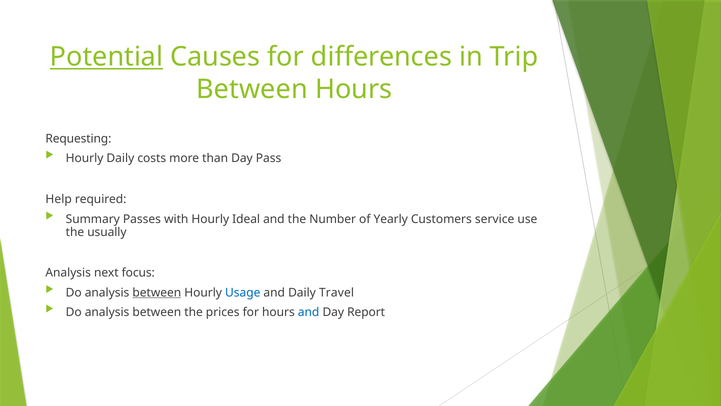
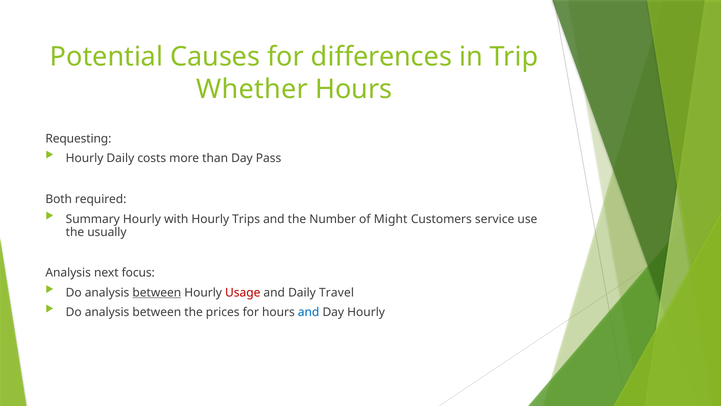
Potential underline: present -> none (106, 57)
Between: Between -> Whether (252, 89)
Help: Help -> Both (59, 199)
Summary Passes: Passes -> Hourly (142, 219)
Ideal: Ideal -> Trips (246, 219)
Yearly: Yearly -> Might (391, 219)
Usage colour: blue -> red (243, 292)
Day Report: Report -> Hourly (366, 312)
